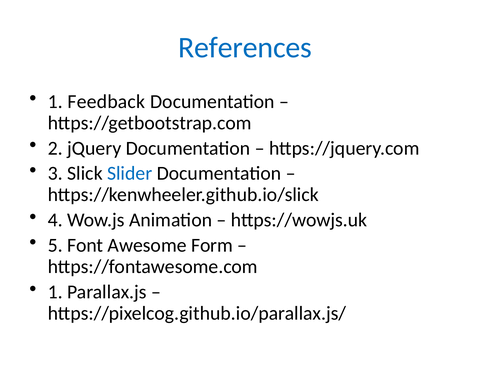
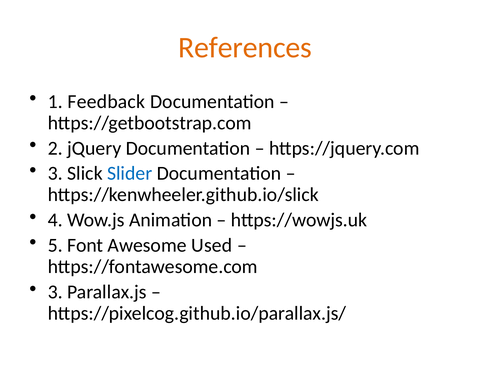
References colour: blue -> orange (245, 47)
Form: Form -> Used (212, 245)
1: 1 -> 3 (55, 292)
